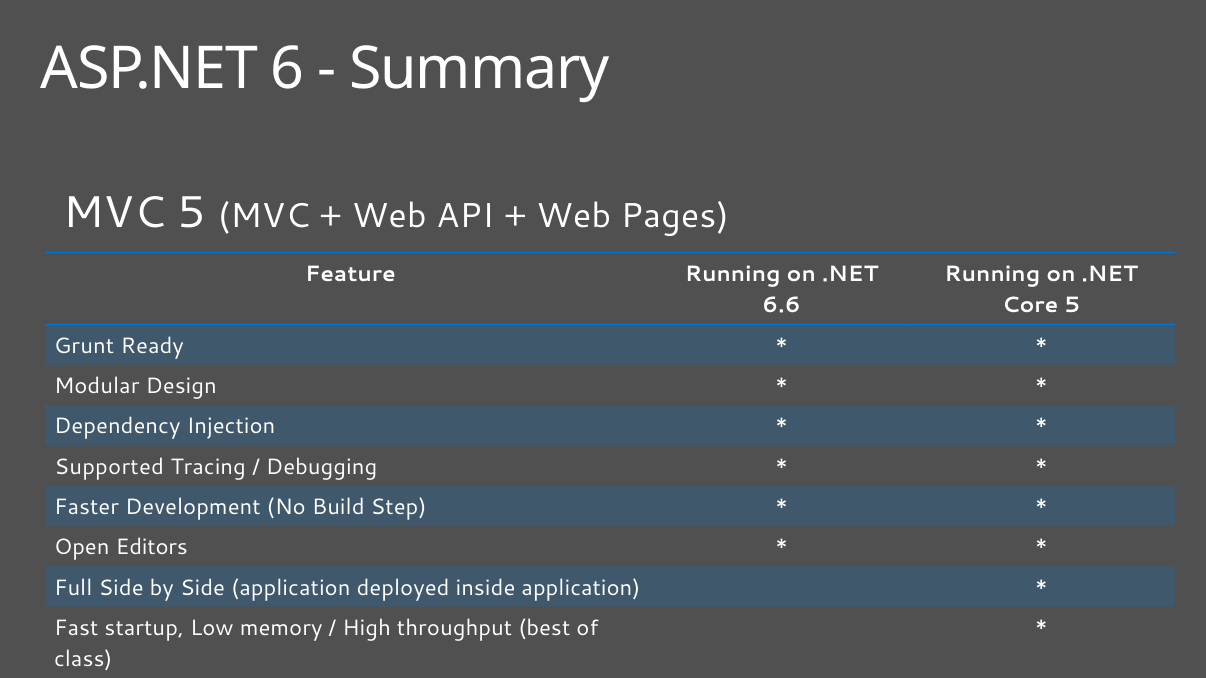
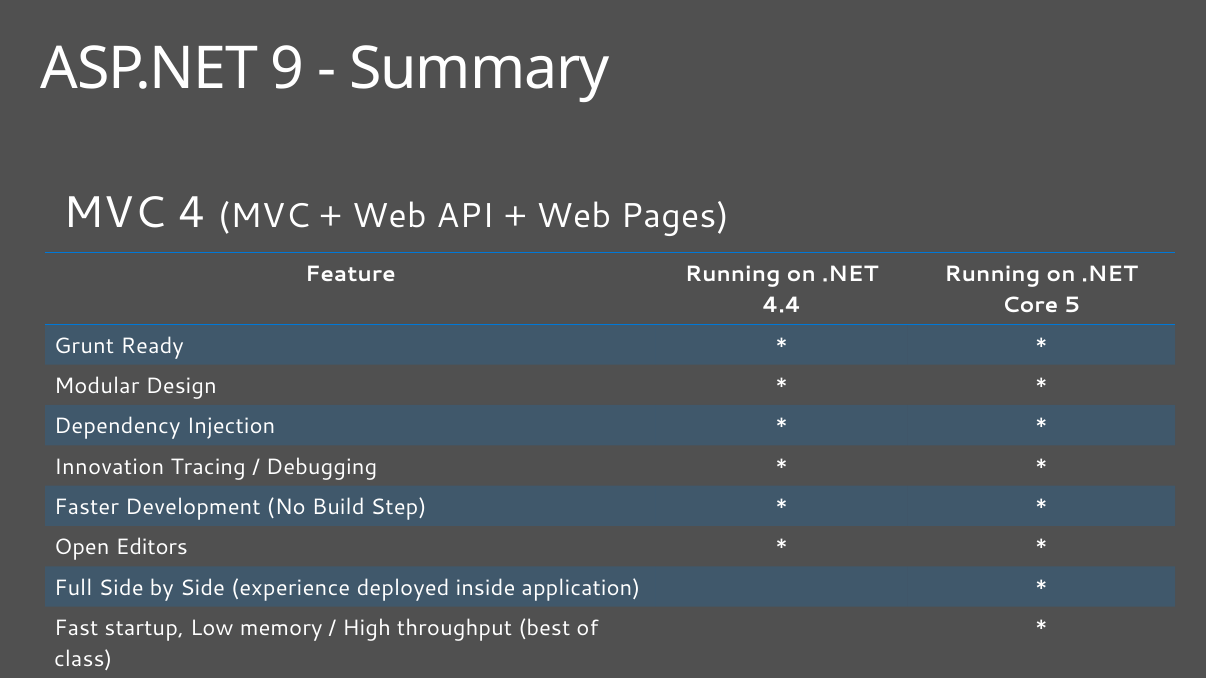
6: 6 -> 9 (288, 69)
MVC 5: 5 -> 4 (191, 213)
6.6: 6.6 -> 4.4 (782, 305)
Supported: Supported -> Innovation (109, 467)
Side application: application -> experience (291, 588)
